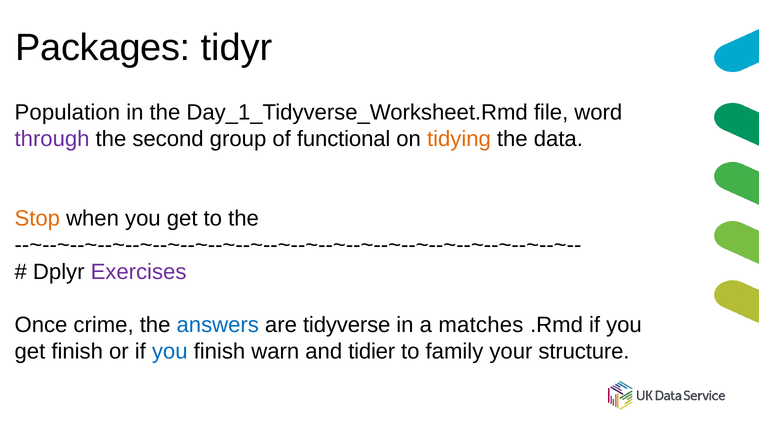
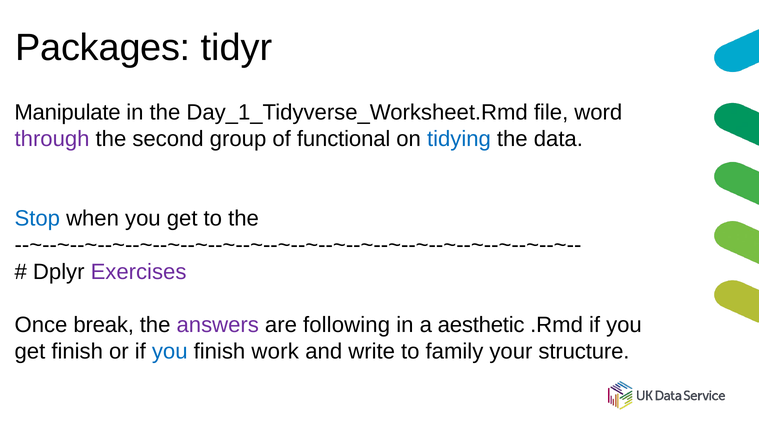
Population: Population -> Manipulate (68, 112)
tidying colour: orange -> blue (459, 139)
Stop colour: orange -> blue (37, 219)
crime: crime -> break (104, 325)
answers colour: blue -> purple (218, 325)
tidyverse: tidyverse -> following (347, 325)
matches: matches -> aesthetic (481, 325)
warn: warn -> work (275, 351)
tidier: tidier -> write (372, 351)
